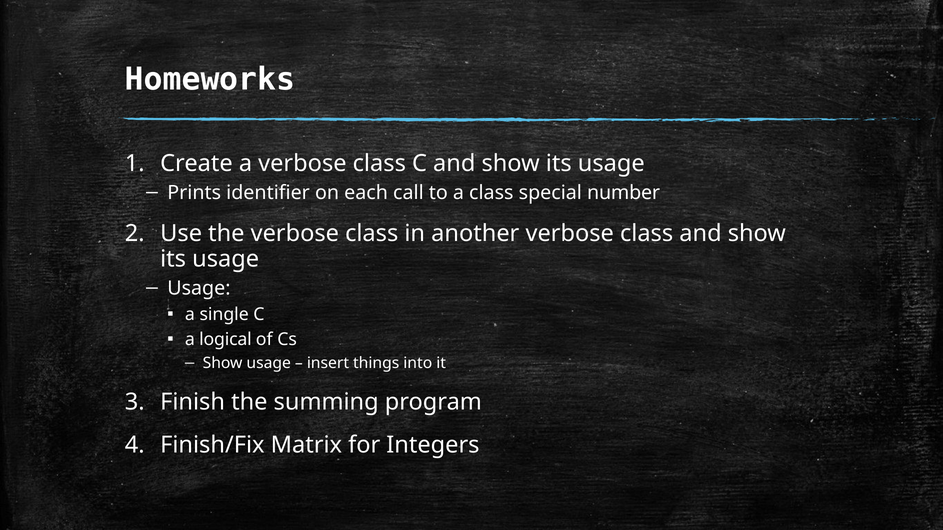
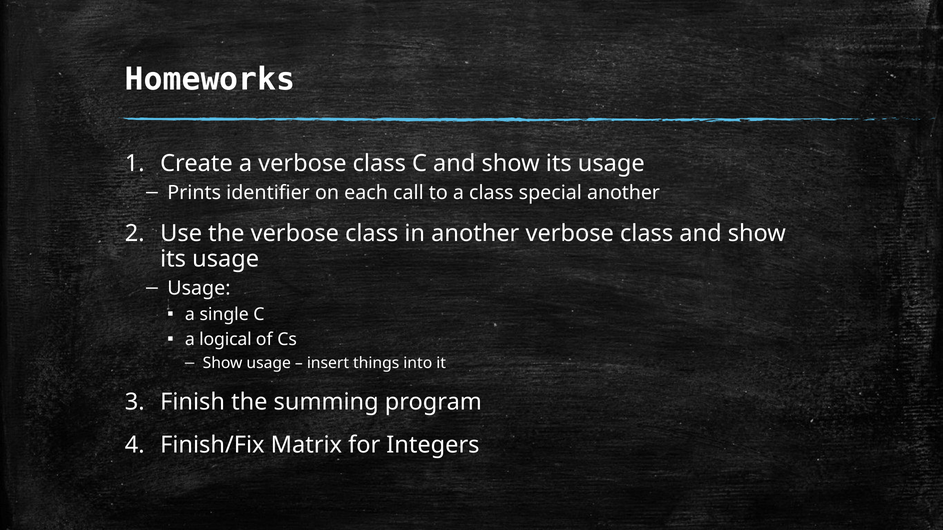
special number: number -> another (624, 193)
